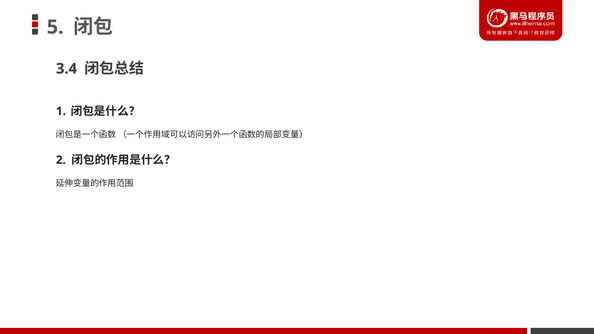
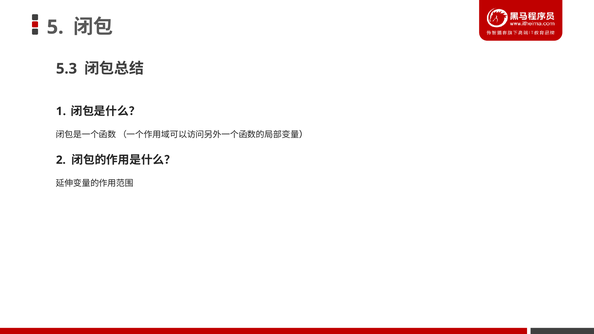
3.4: 3.4 -> 5.3 (67, 69)
